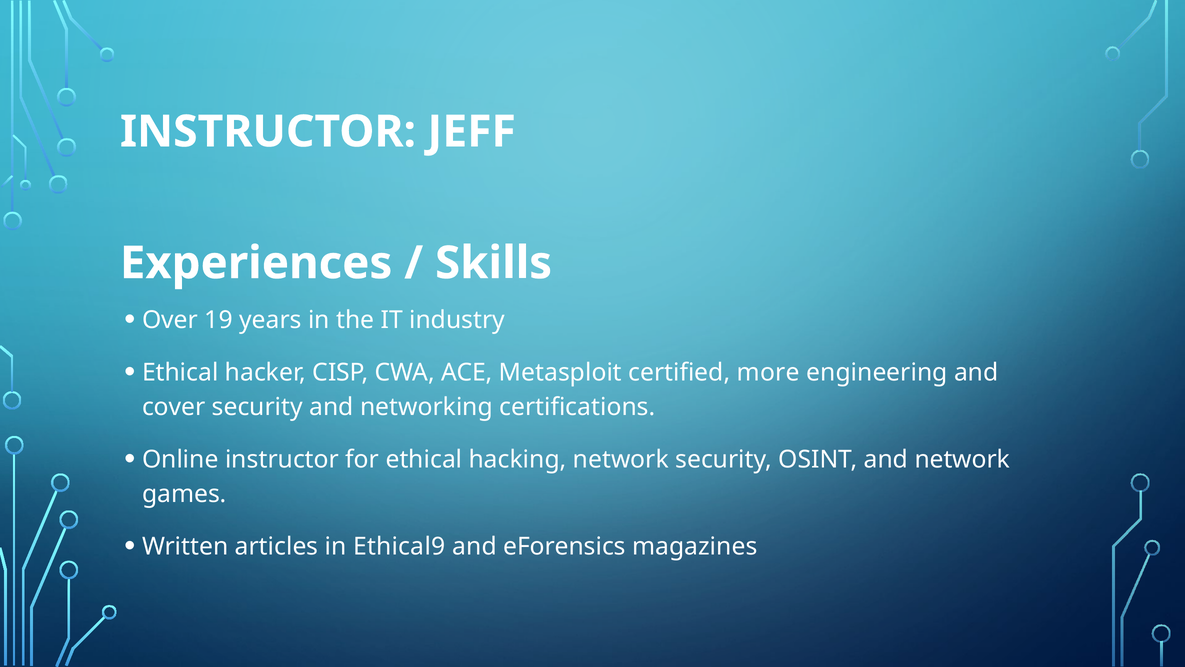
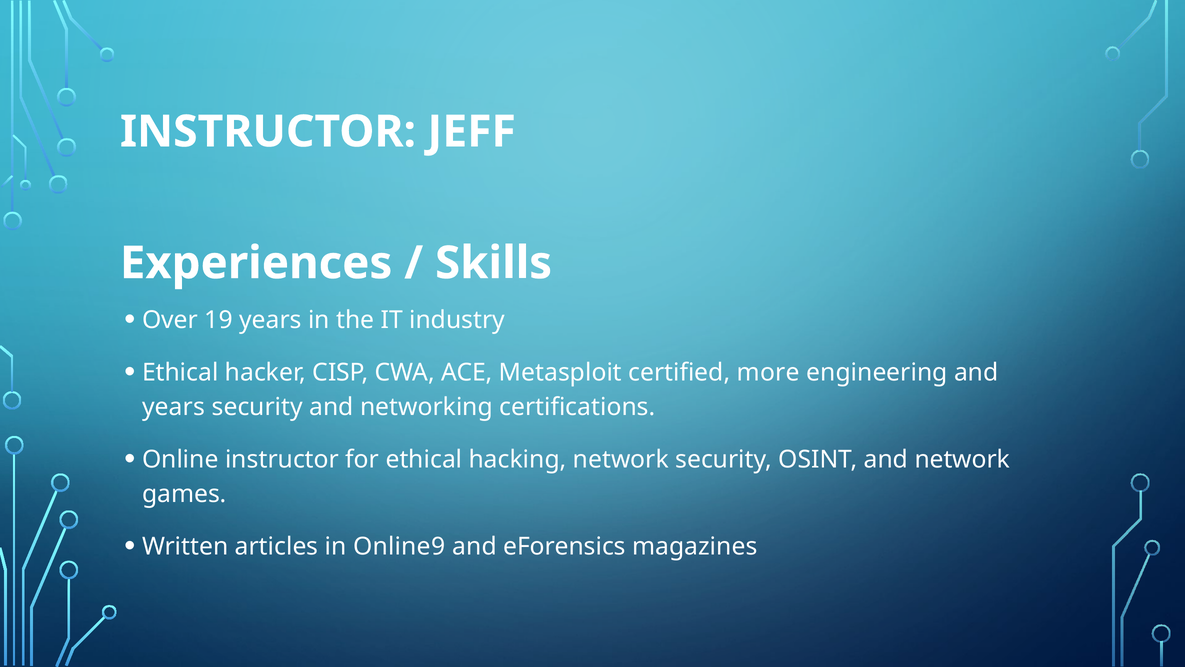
cover: cover -> years (174, 407)
Ethical9: Ethical9 -> Online9 (399, 546)
